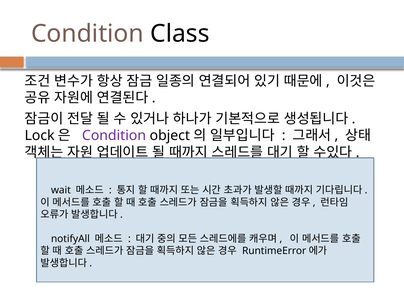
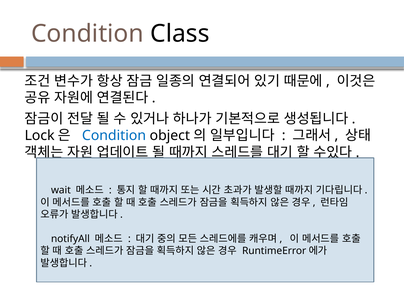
Condition colour: purple -> blue (114, 136)
